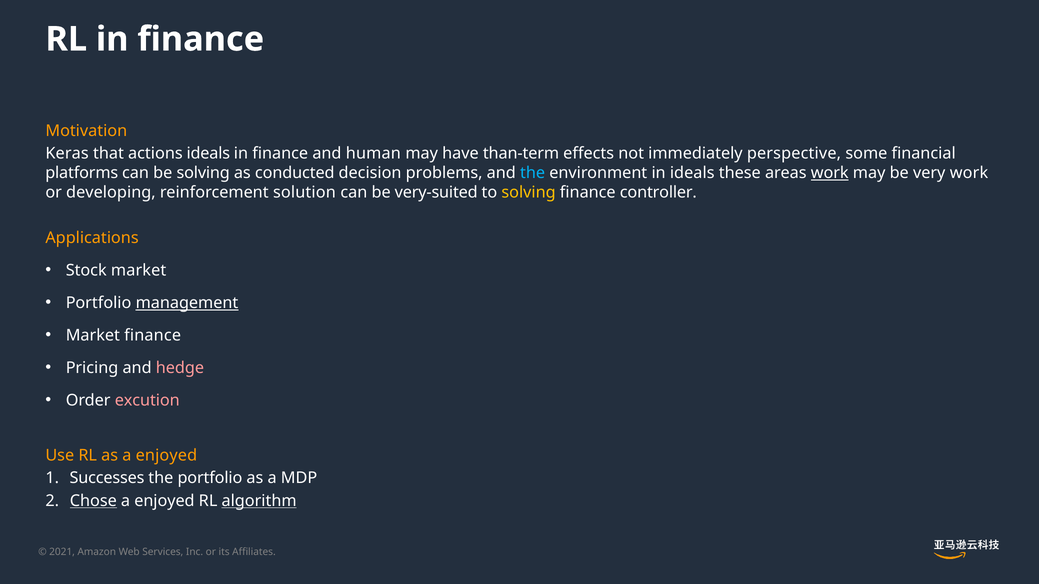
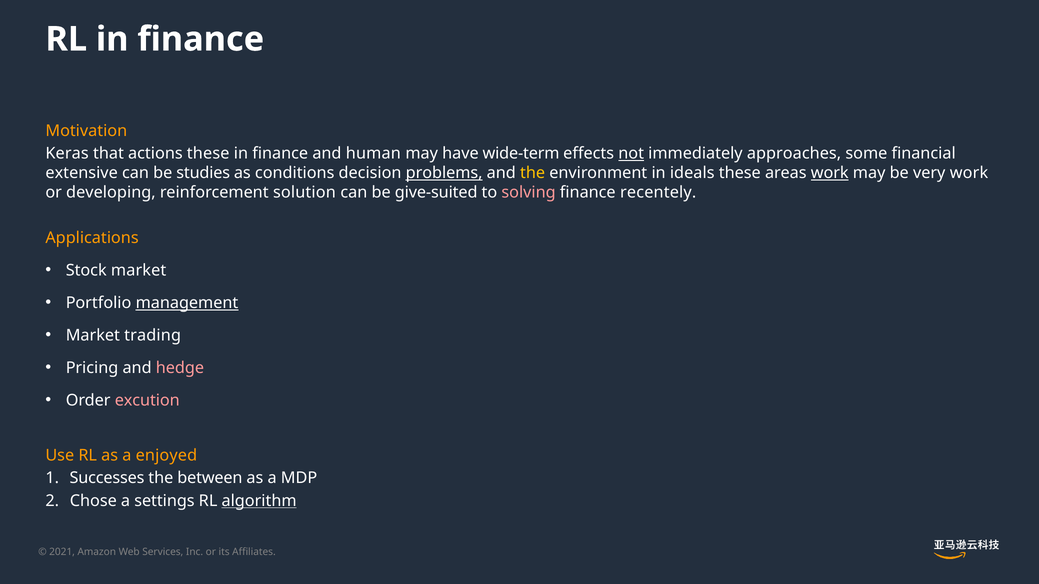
actions ideals: ideals -> these (208, 154)
than-term: than-term -> wide-term (521, 154)
not underline: none -> present (631, 154)
perspective: perspective -> approaches (794, 154)
platforms: platforms -> extensive (82, 173)
be solving: solving -> studies (203, 173)
conducted: conducted -> conditions (295, 173)
problems underline: none -> present (444, 173)
the colour: light blue -> yellow (533, 173)
very-suited: very-suited -> give-suited (436, 193)
solving colour: yellow -> pink (529, 193)
controller: controller -> recentely (658, 193)
Market finance: finance -> trading (153, 336)
the portfolio: portfolio -> between (210, 478)
Chose underline: present -> none (93, 501)
enjoyed: enjoyed -> settings (164, 501)
